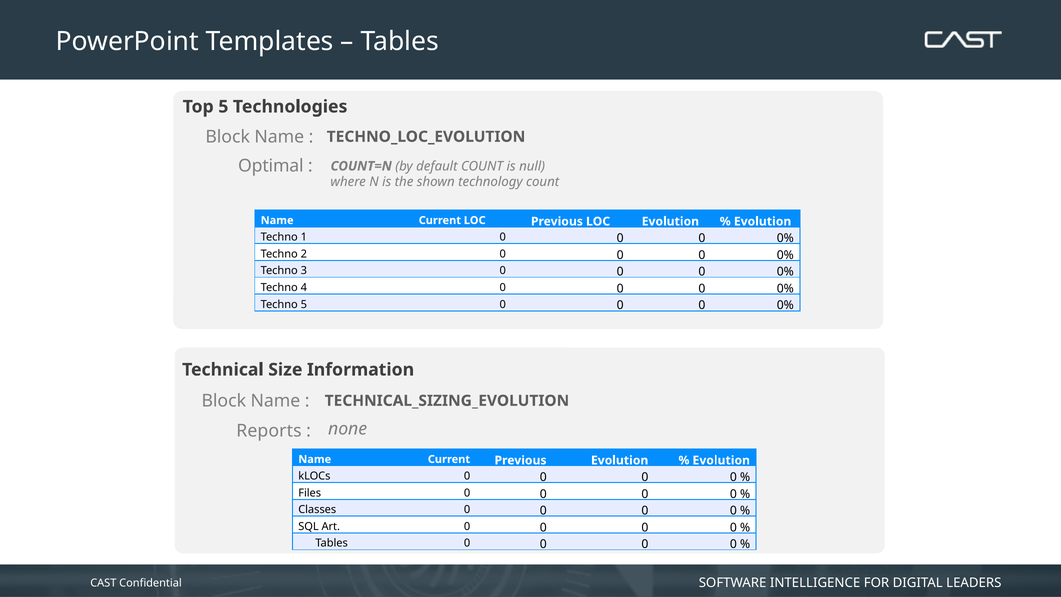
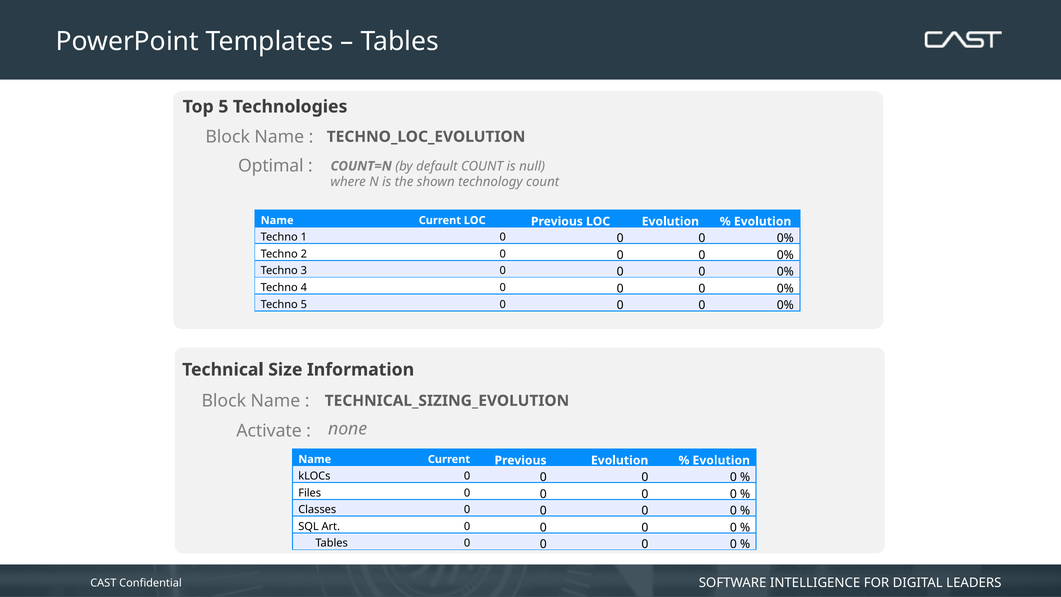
Reports: Reports -> Activate (269, 431)
